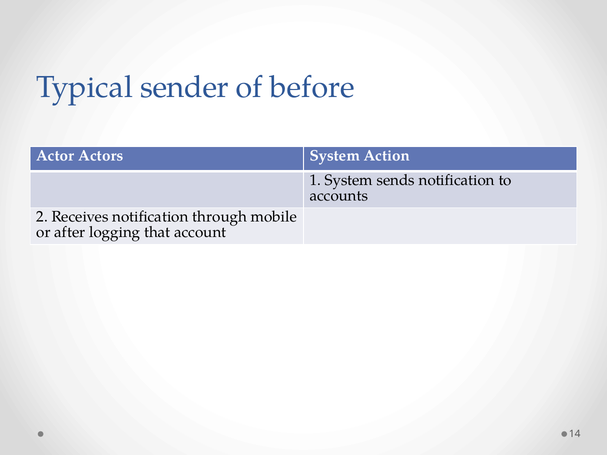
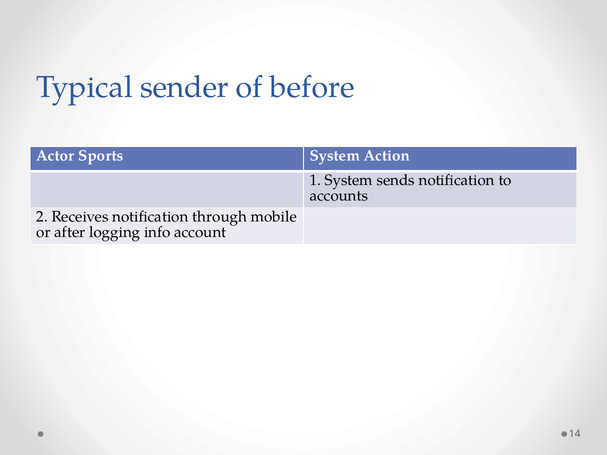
Actors: Actors -> Sports (101, 156)
that: that -> info (157, 232)
